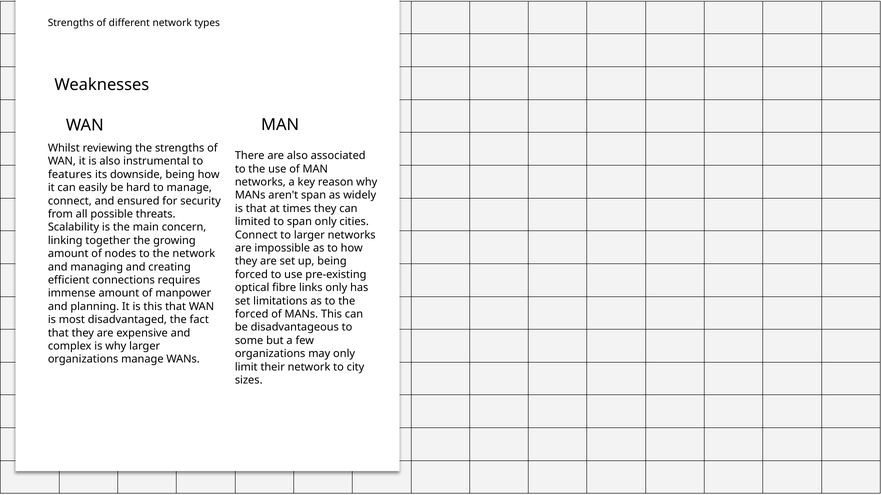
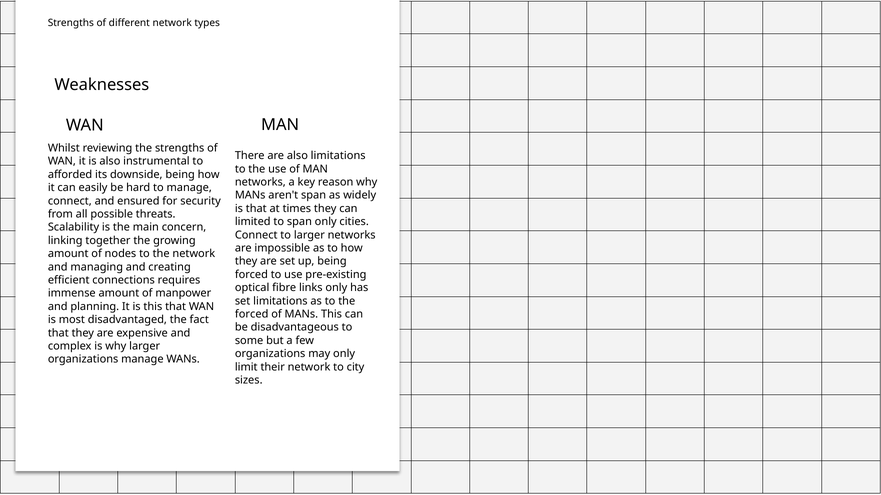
also associated: associated -> limitations (338, 156)
features: features -> afforded (70, 175)
